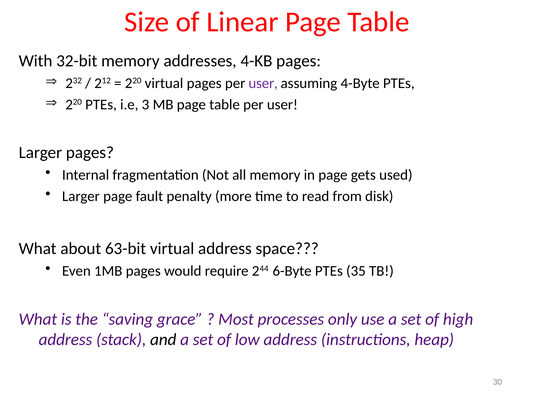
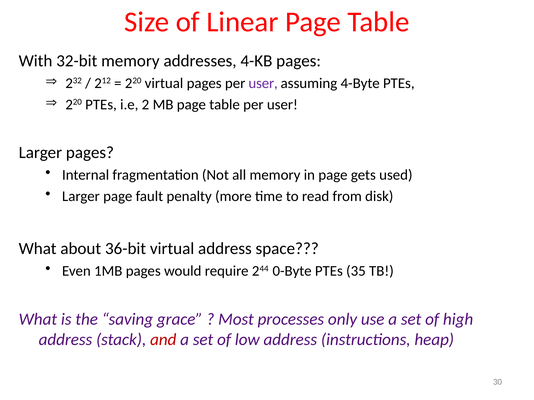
3: 3 -> 2 (145, 105)
63-bit: 63-bit -> 36-bit (126, 249)
6-Byte: 6-Byte -> 0-Byte (292, 271)
and colour: black -> red (163, 340)
